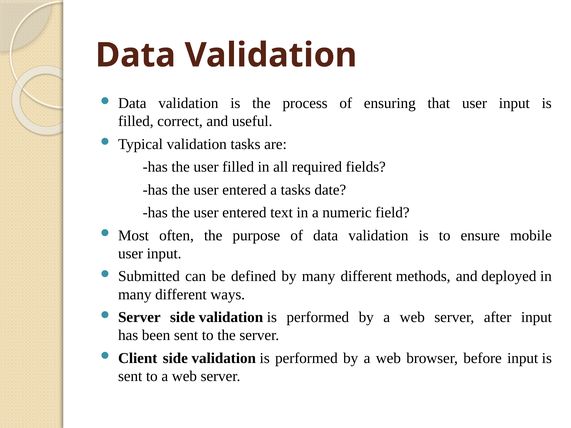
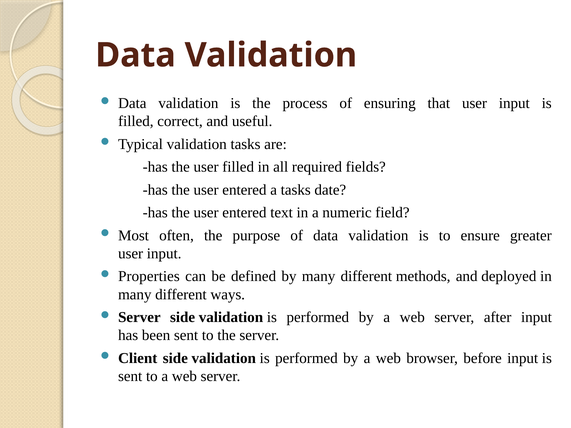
mobile: mobile -> greater (531, 236)
Submitted: Submitted -> Properties (149, 277)
